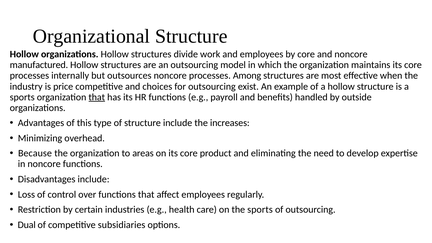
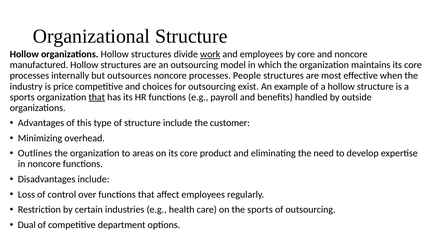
work underline: none -> present (210, 54)
Among: Among -> People (247, 76)
increases: increases -> customer (230, 123)
Because: Because -> Outlines (35, 153)
subsidiaries: subsidiaries -> department (122, 225)
